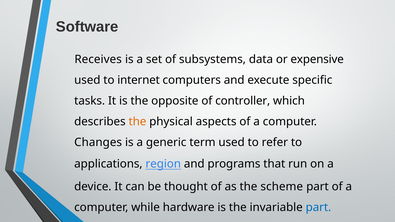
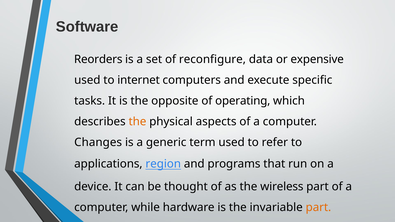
Receives: Receives -> Reorders (98, 59)
subsystems: subsystems -> reconfigure (212, 59)
controller: controller -> operating (243, 101)
scheme: scheme -> wireless (282, 187)
part colour: blue -> orange (318, 207)
